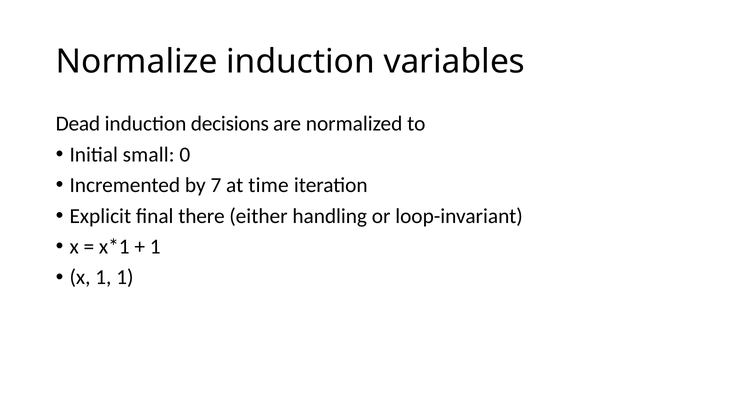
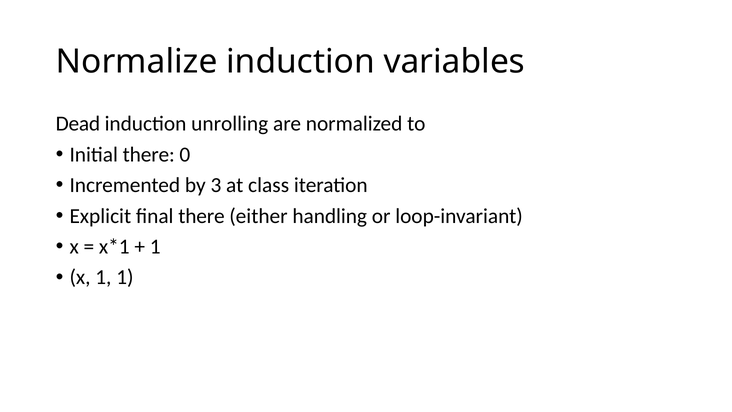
decisions: decisions -> unrolling (230, 124)
Initial small: small -> there (149, 154)
7: 7 -> 3 (216, 185)
time: time -> class (269, 185)
